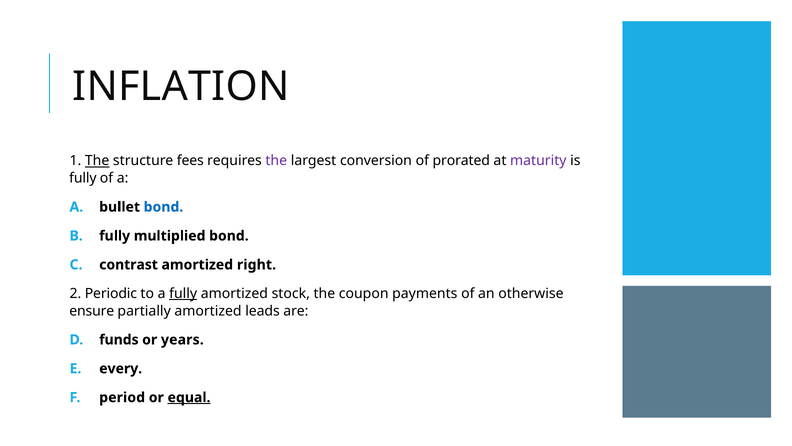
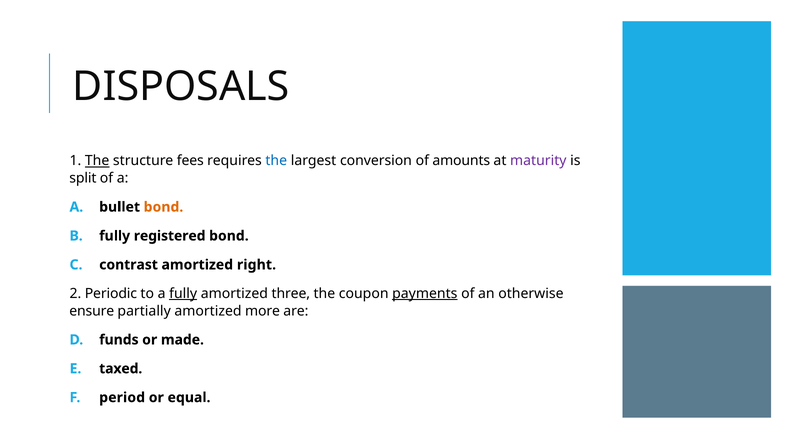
INFLATION: INFLATION -> DISPOSALS (181, 87)
the colour: purple -> blue (276, 161)
prorated: prorated -> amounts (461, 161)
fully: fully -> split (83, 178)
bond colour: blue -> orange (163, 207)
multiplied: multiplied -> registered (170, 236)
stock: stock -> three (291, 293)
payments underline: none -> present (425, 293)
leads: leads -> more (263, 311)
years: years -> made (182, 339)
every: every -> taxed (121, 368)
equal underline: present -> none (189, 397)
